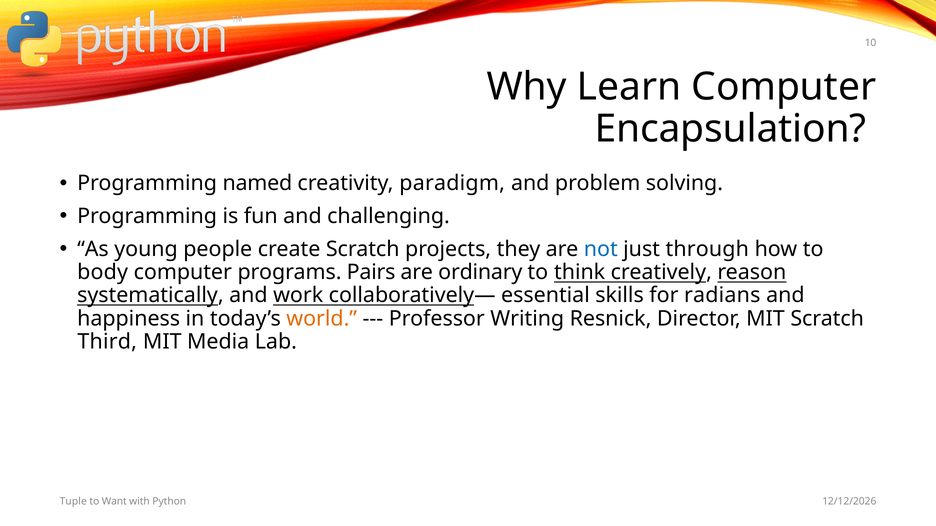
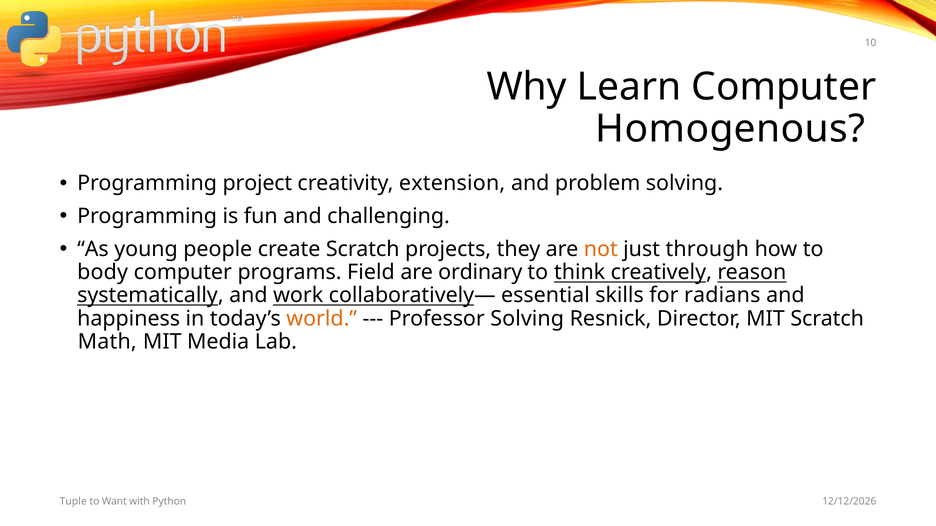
Encapsulation: Encapsulation -> Homogenous (730, 129)
named: named -> project (257, 183)
paradigm: paradigm -> extension (452, 183)
not colour: blue -> orange (601, 249)
Pairs: Pairs -> Field (371, 272)
Professor Writing: Writing -> Solving (527, 319)
Third: Third -> Math (107, 342)
